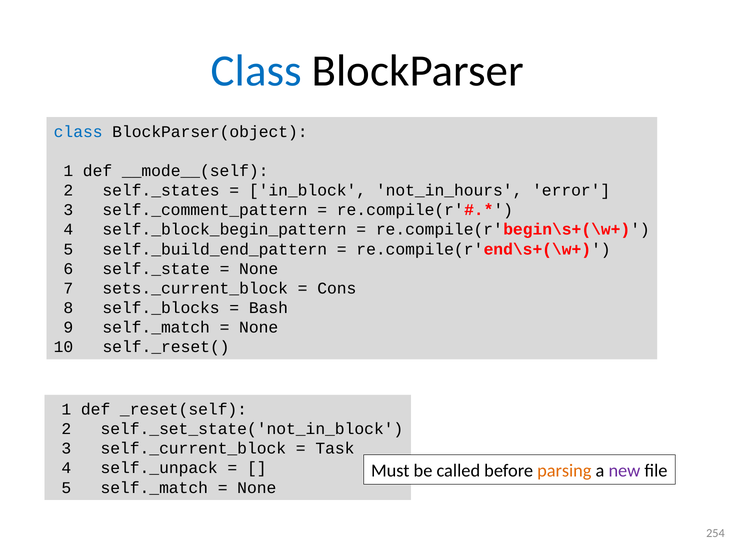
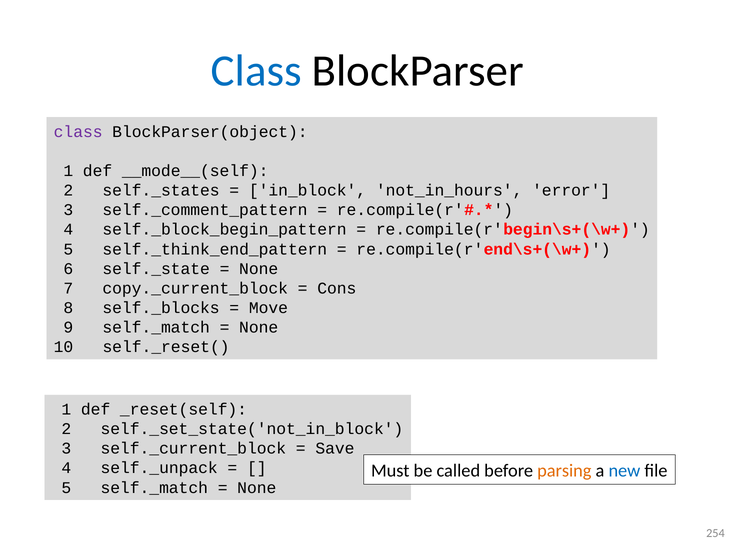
class colour: blue -> purple (78, 132)
self._build_end_pattern: self._build_end_pattern -> self._think_end_pattern (215, 249)
sets._current_block: sets._current_block -> copy._current_block (195, 288)
Bash: Bash -> Move (268, 308)
Task: Task -> Save (335, 449)
new colour: purple -> blue (624, 471)
